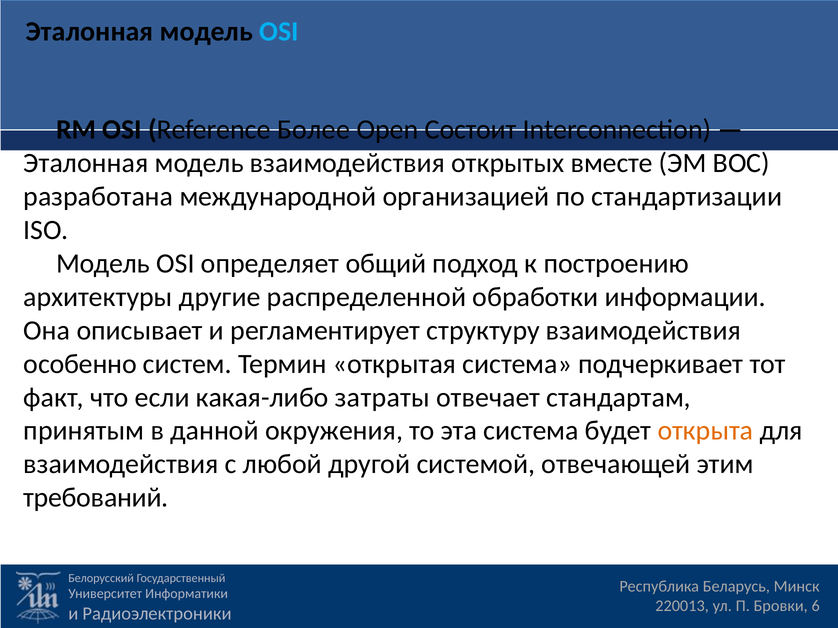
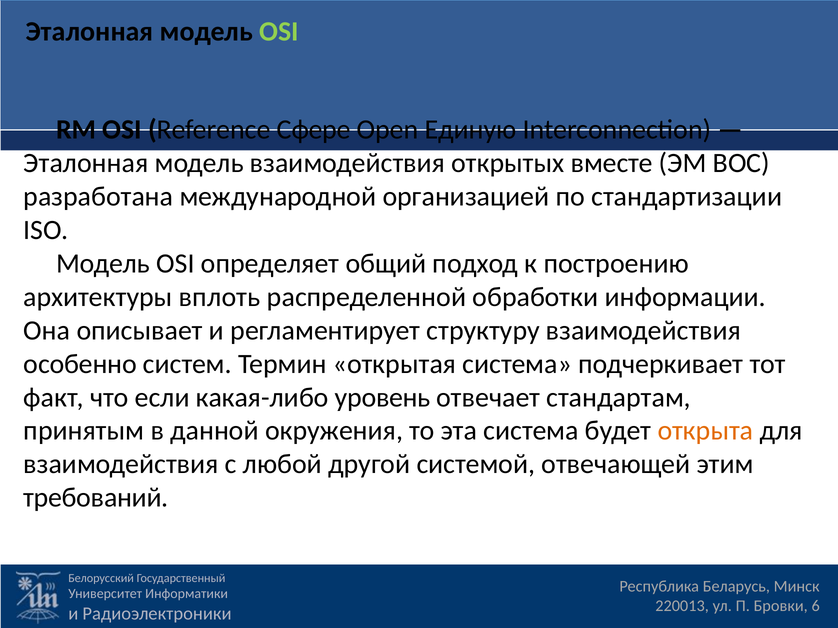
OSI colour: light blue -> light green (279, 31)
Более: Более -> Сфере (314, 129)
Состоит: Состоит -> Единую (471, 129)
другие: другие -> вплоть (220, 297)
затраты: затраты -> уровень (383, 398)
